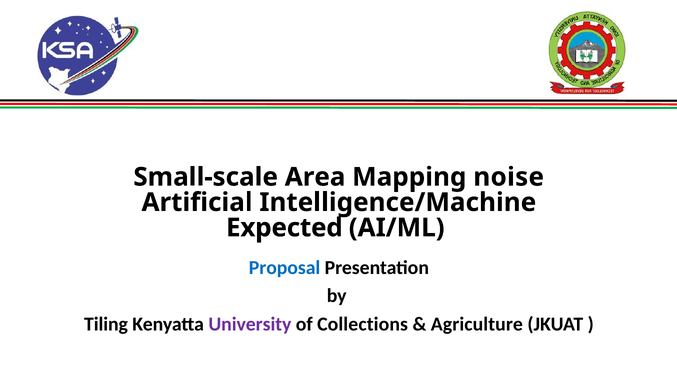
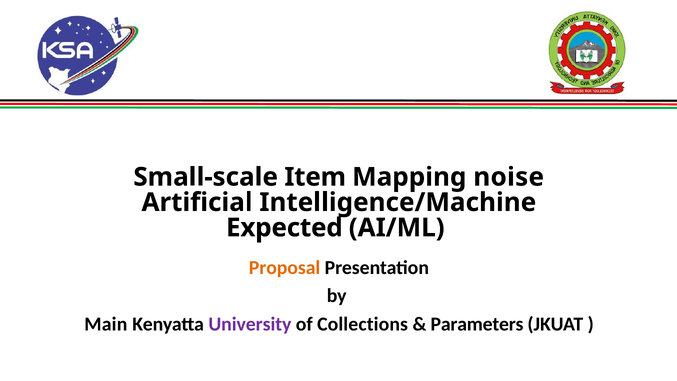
Area: Area -> Item (315, 177)
Proposal colour: blue -> orange (285, 267)
Tiling: Tiling -> Main (106, 324)
Agriculture: Agriculture -> Parameters (477, 324)
